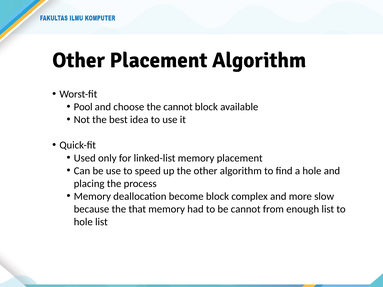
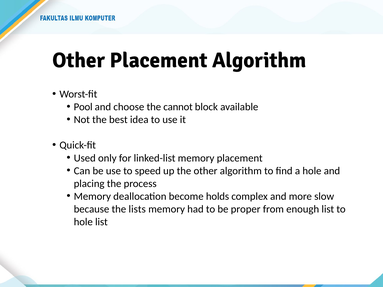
become block: block -> holds (218, 196)
that: that -> lists (137, 209)
be cannot: cannot -> proper (246, 209)
